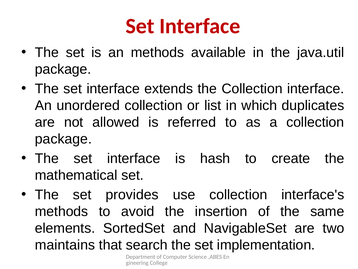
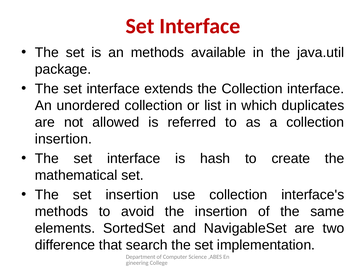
package: package -> insertion (63, 139)
set provides: provides -> insertion (132, 194)
maintains: maintains -> difference (65, 245)
